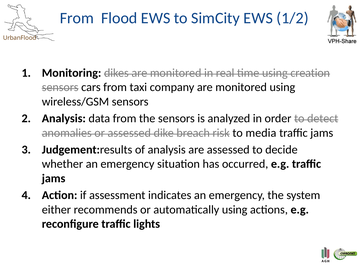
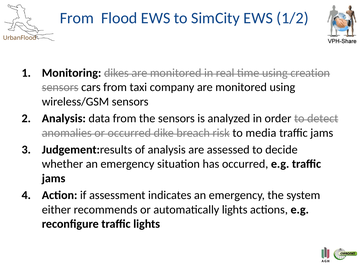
or assessed: assessed -> occurred (129, 133)
automatically using: using -> lights (235, 210)
